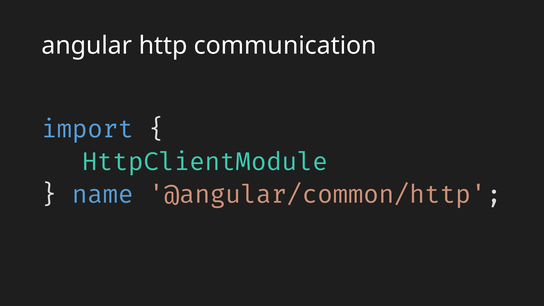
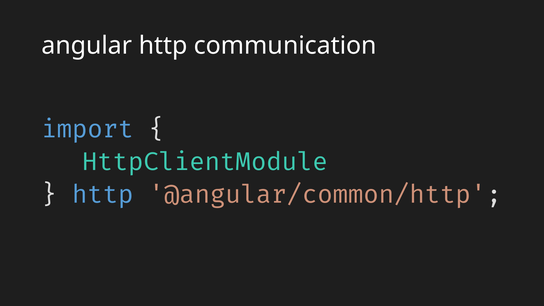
name: name -> http (103, 195)
